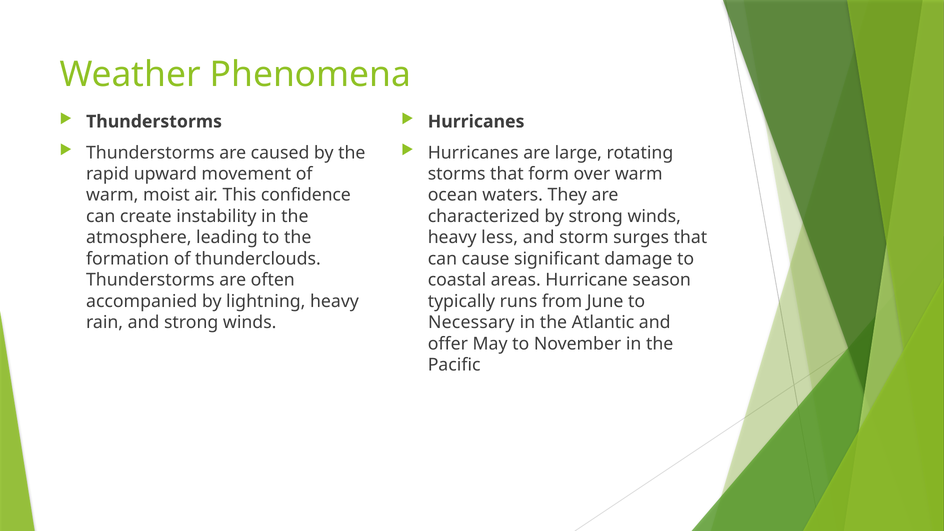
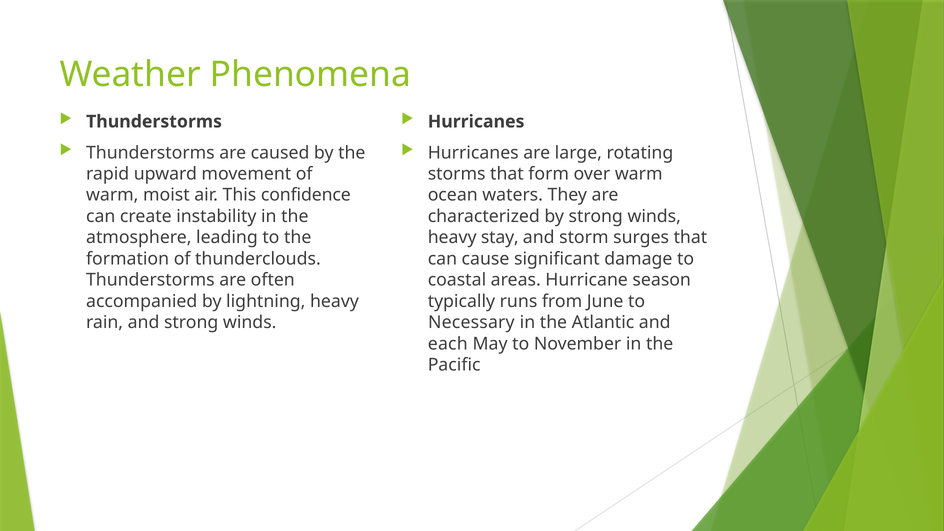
less: less -> stay (500, 238)
offer: offer -> each (448, 344)
